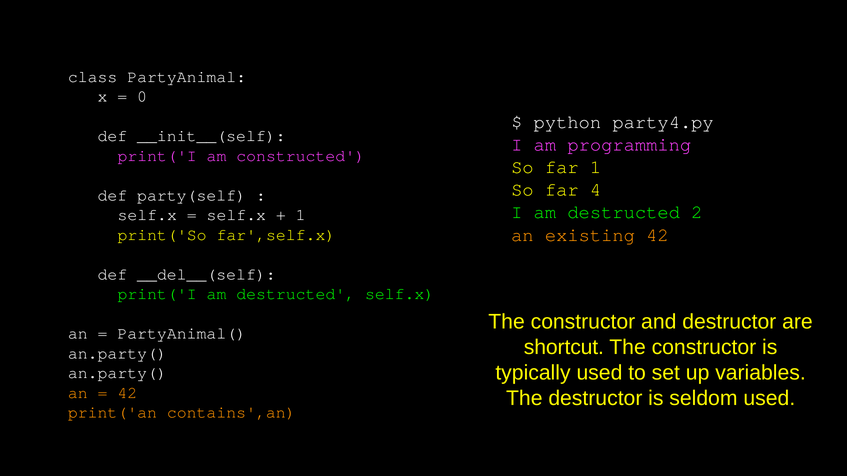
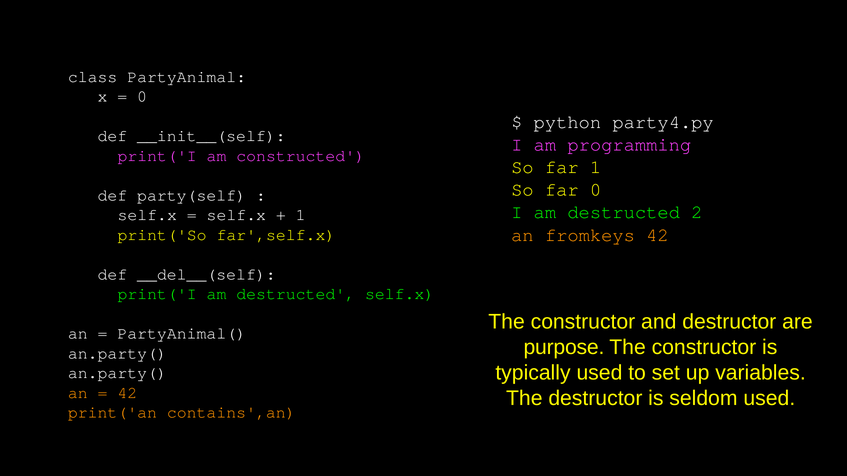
far 4: 4 -> 0 (596, 190)
existing: existing -> fromkeys (590, 235)
shortcut: shortcut -> purpose (564, 348)
